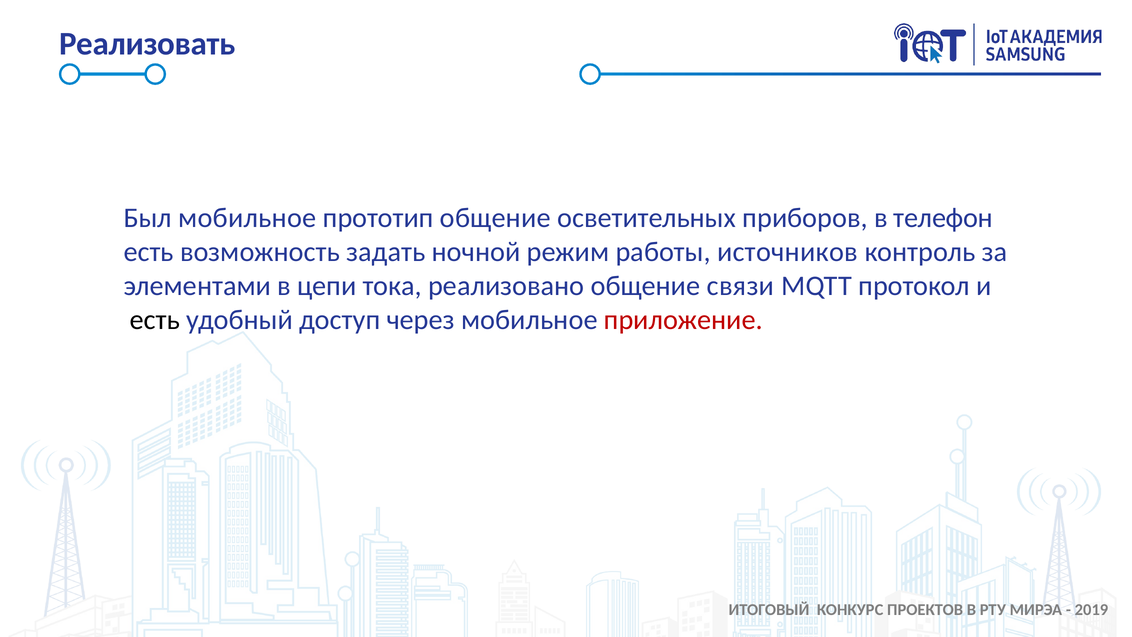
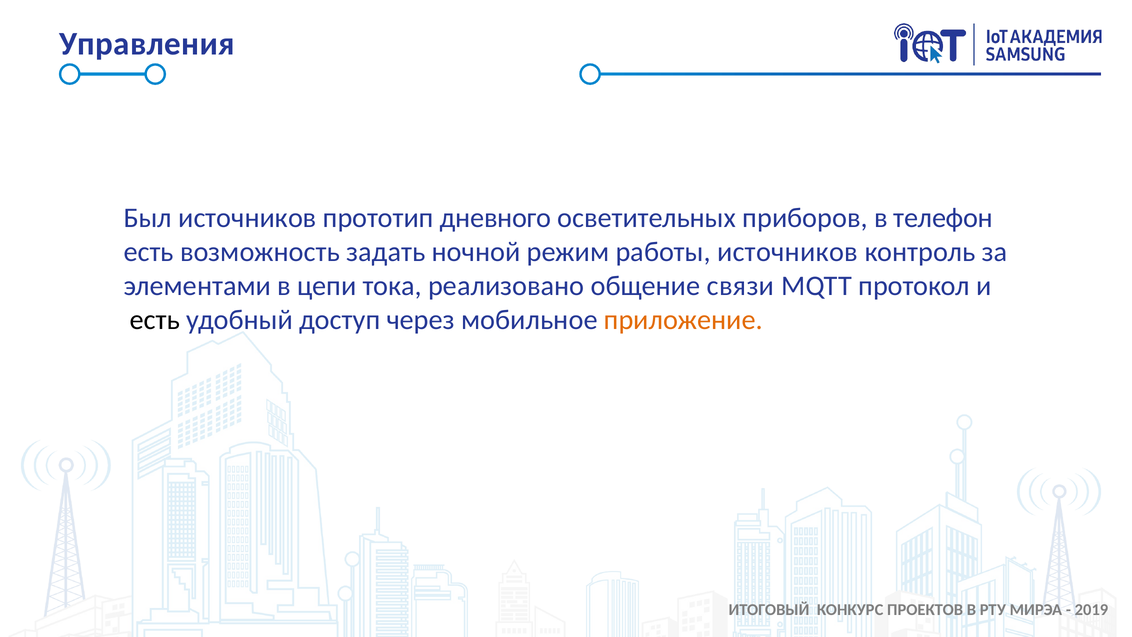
Реализовать: Реализовать -> Управления (147, 44)
Был мобильное: мобильное -> источников (247, 218)
прототип общение: общение -> дневного (496, 218)
приложение colour: red -> orange (683, 320)
